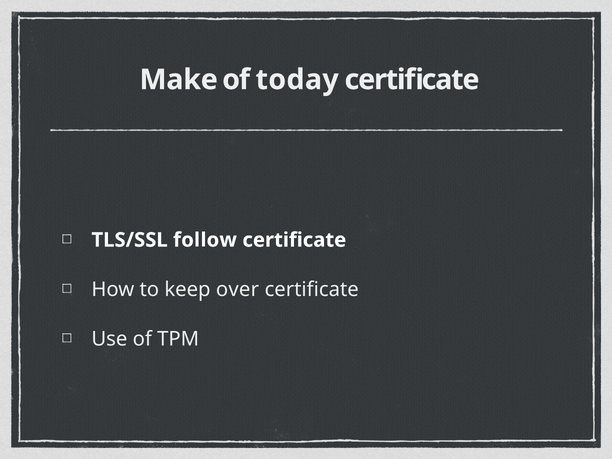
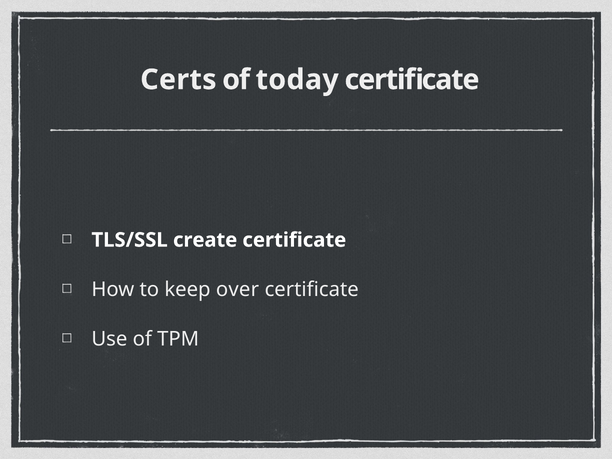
Make: Make -> Certs (178, 80)
follow: follow -> create (205, 240)
